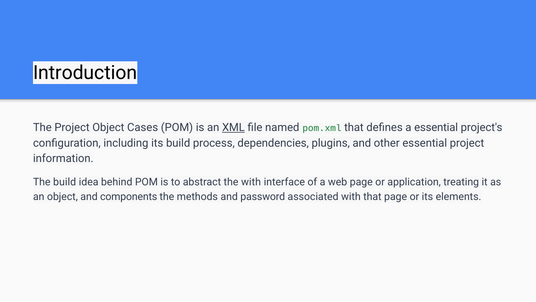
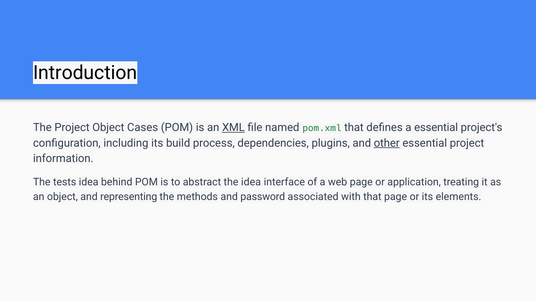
other underline: none -> present (387, 143)
The build: build -> tests (65, 182)
the with: with -> idea (251, 182)
components: components -> representing (129, 196)
